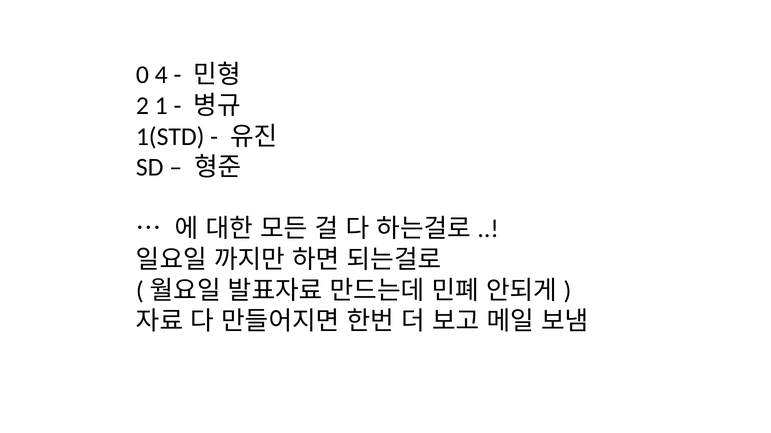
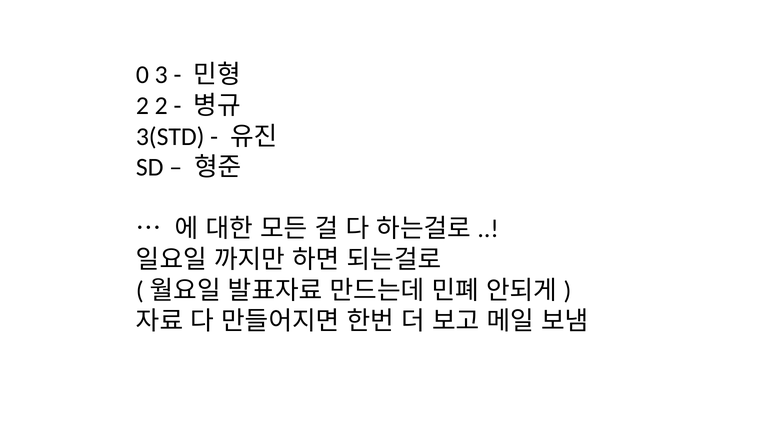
4: 4 -> 3 (161, 75)
2 1: 1 -> 2 (161, 106)
1(STD: 1(STD -> 3(STD (170, 137)
